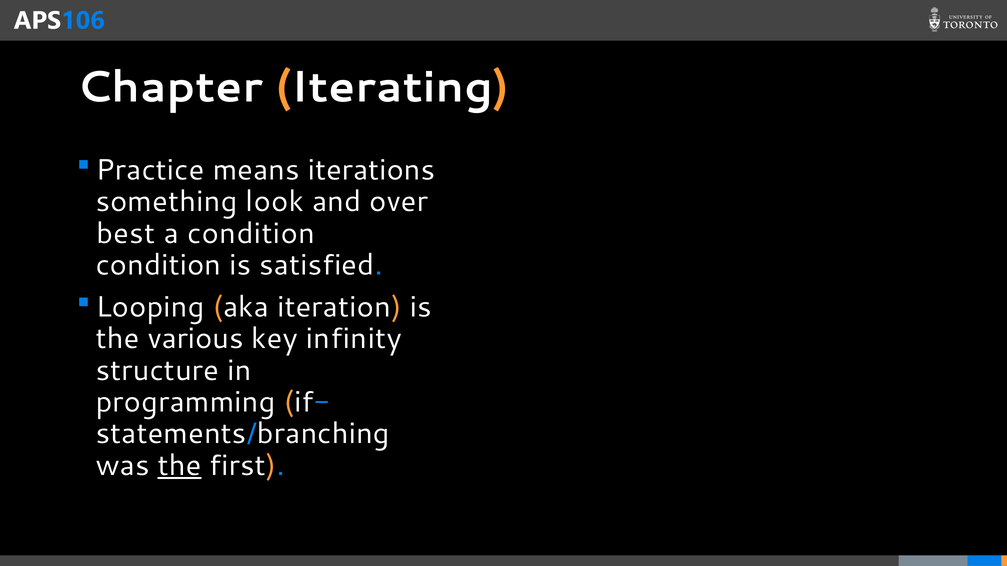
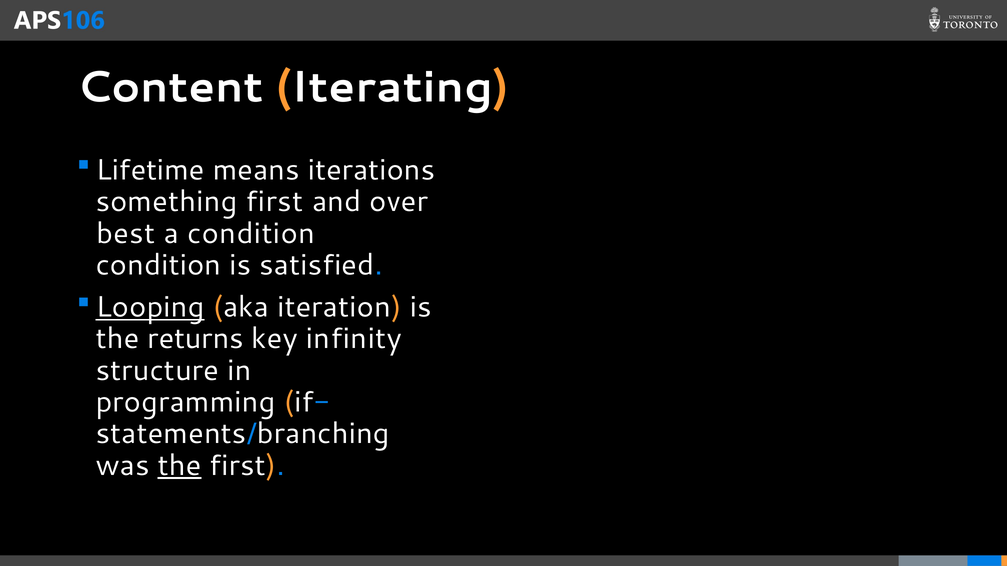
Chapter: Chapter -> Content (170, 87)
Practice: Practice -> Lifetime (150, 170)
something look: look -> first (275, 202)
Looping underline: none -> present (150, 307)
various: various -> returns (196, 339)
